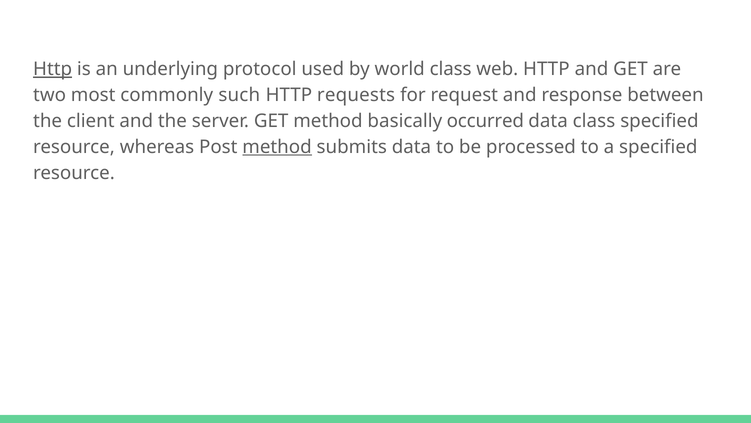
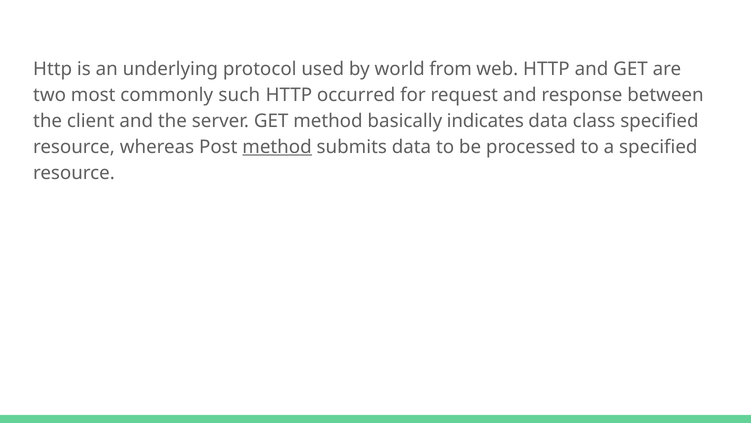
Http underline: present -> none (53, 69)
world class: class -> from (451, 69)
requests: requests -> occurred (356, 95)
occurred: occurred -> indicates (485, 121)
